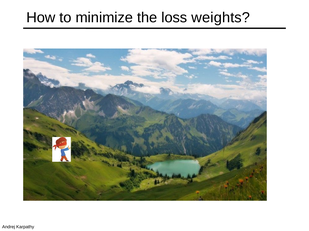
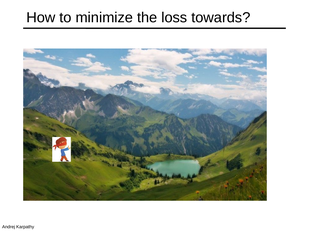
weights: weights -> towards (221, 18)
